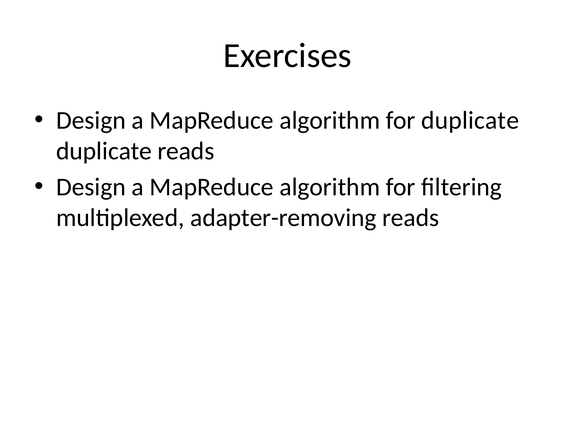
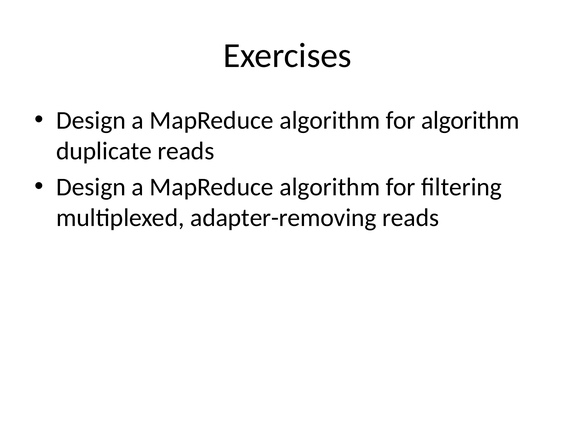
for duplicate: duplicate -> algorithm (470, 121)
